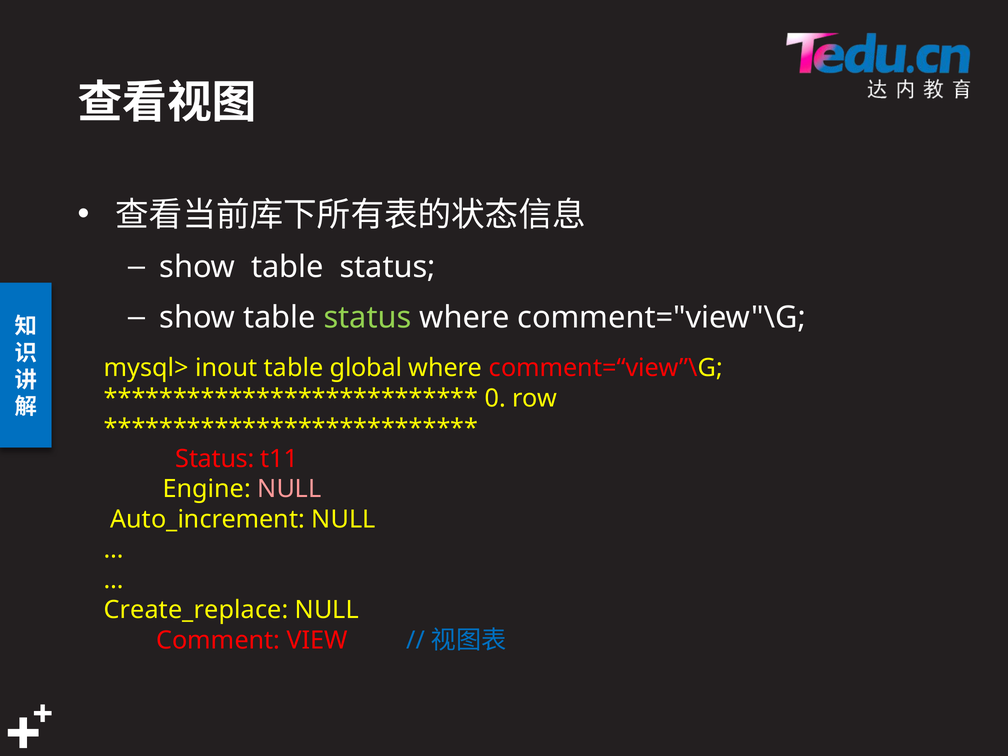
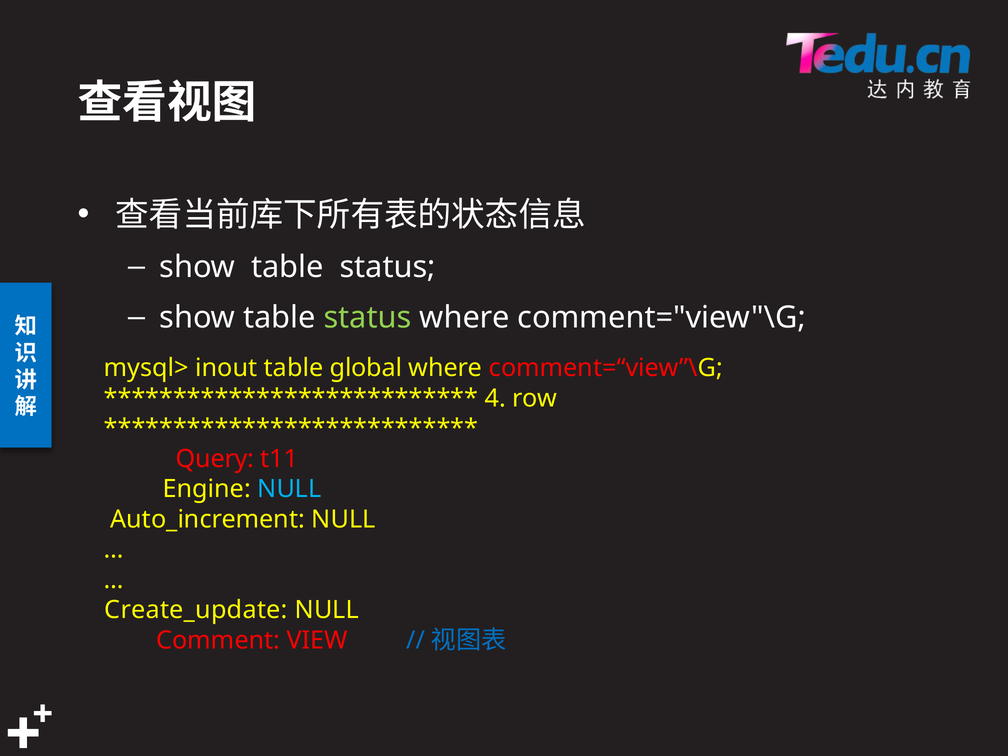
0: 0 -> 4 (495, 398)
Status: Status -> Query (215, 459)
NULL colour: pink -> light blue (289, 489)
Create_replace: Create_replace -> Create_update (196, 610)
